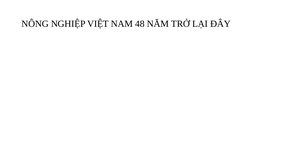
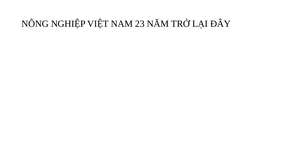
48: 48 -> 23 (140, 24)
